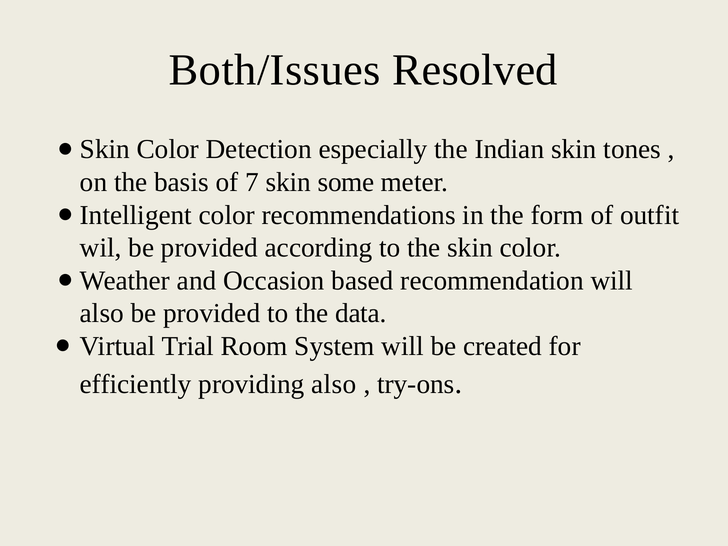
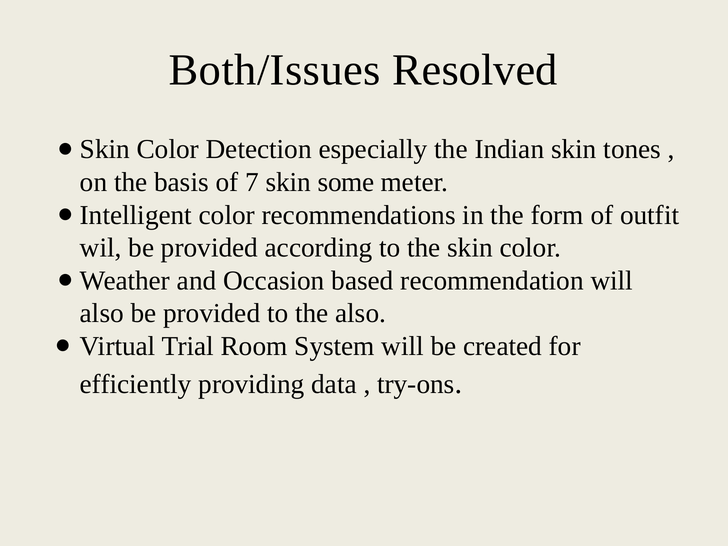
the data: data -> also (361, 313)
providing also: also -> data (334, 384)
